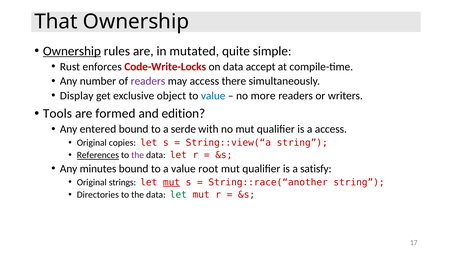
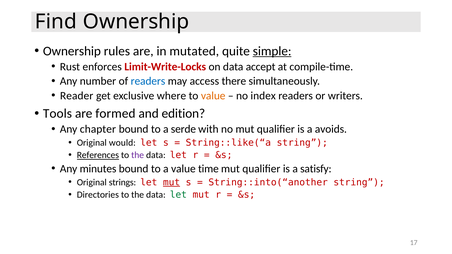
That: That -> Find (56, 22)
Ownership underline: present -> none (72, 51)
simple underline: none -> present (272, 51)
Code-Write-Locks: Code-Write-Locks -> Limit-Write-Locks (165, 67)
readers colour: purple -> blue (148, 81)
Display: Display -> Reader (77, 96)
object: object -> where (171, 96)
value colour: blue -> orange (213, 96)
more: more -> index (263, 96)
entered: entered -> chapter (98, 129)
a access: access -> avoids (331, 129)
copies: copies -> would (122, 143)
String::view(“a: String::view(“a -> String::like(“a (228, 143)
root: root -> time (208, 169)
String::race(“another: String::race(“another -> String::into(“another (268, 182)
